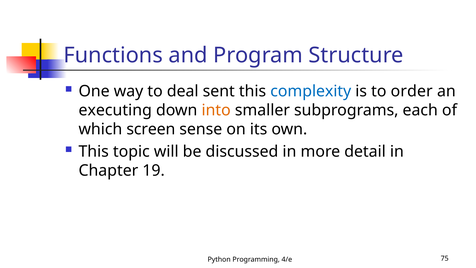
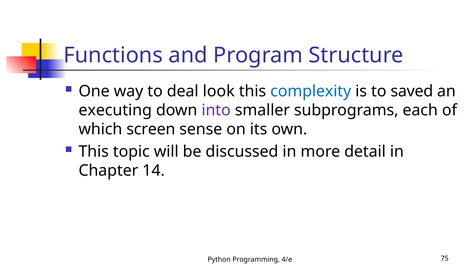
sent: sent -> look (219, 91)
order: order -> saved (412, 91)
into colour: orange -> purple (216, 110)
19: 19 -> 14 (154, 171)
